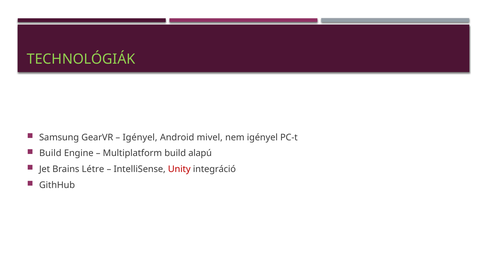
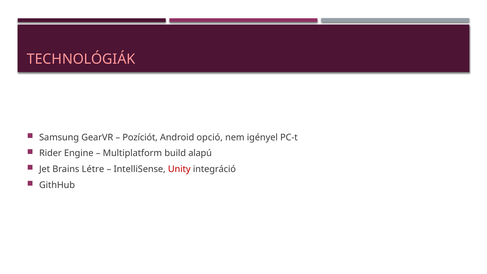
TECHNOLÓGIÁK colour: light green -> pink (81, 59)
Igényel: Igényel -> Pozíciót (140, 137)
mivel: mivel -> opció (210, 137)
Build: Build -> Rider (50, 153)
